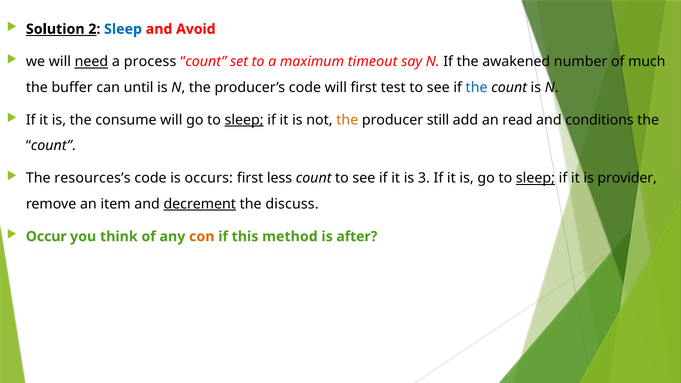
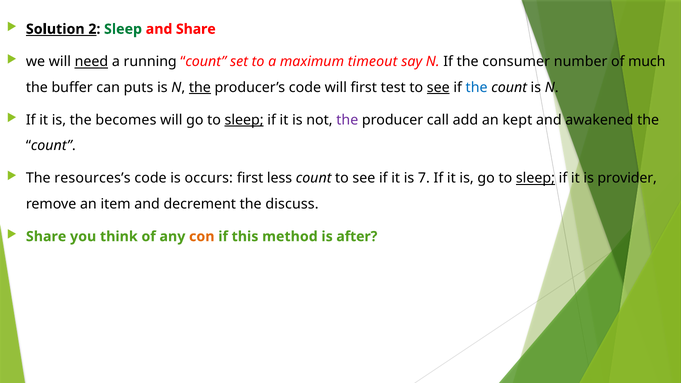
Sleep colour: blue -> green (123, 29)
and Avoid: Avoid -> Share (196, 29)
process: process -> running (150, 62)
awakened: awakened -> consumer (516, 62)
until: until -> puts (139, 87)
the underline: none -> present (200, 87)
see underline: none -> present (438, 87)
consume: consume -> becomes (126, 120)
the colour: orange -> purple (347, 120)
still: still -> call (438, 120)
read: read -> kept (517, 120)
conditions: conditions -> awakened (599, 120)
3: 3 -> 7 (424, 178)
decrement underline: present -> none (200, 204)
Occur: Occur -> Share (46, 237)
